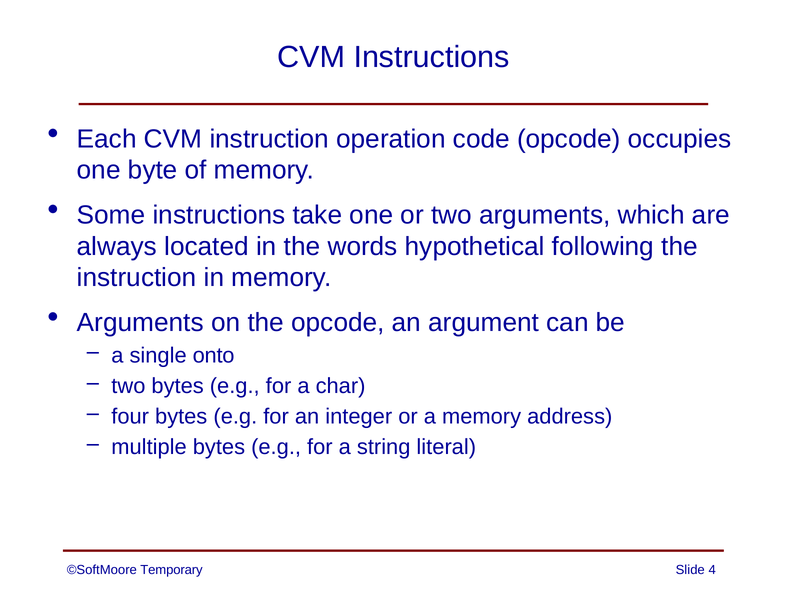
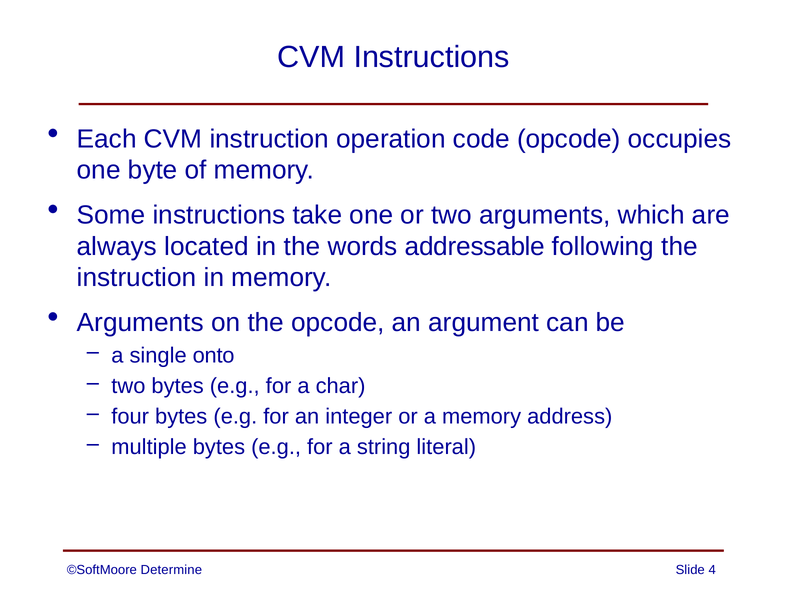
hypothetical: hypothetical -> addressable (475, 246)
Temporary: Temporary -> Determine (171, 570)
